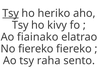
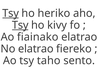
Tsy underline: none -> present (20, 25)
No fiereko: fiereko -> elatrao (36, 48)
raha: raha -> taho (49, 60)
